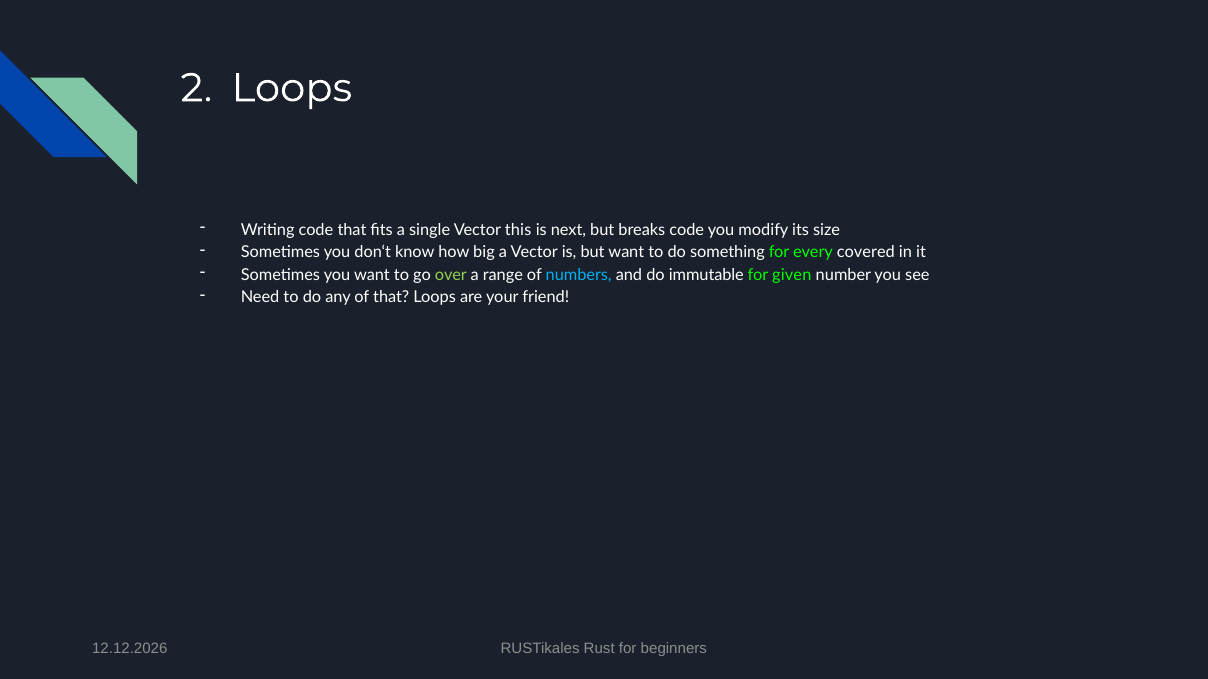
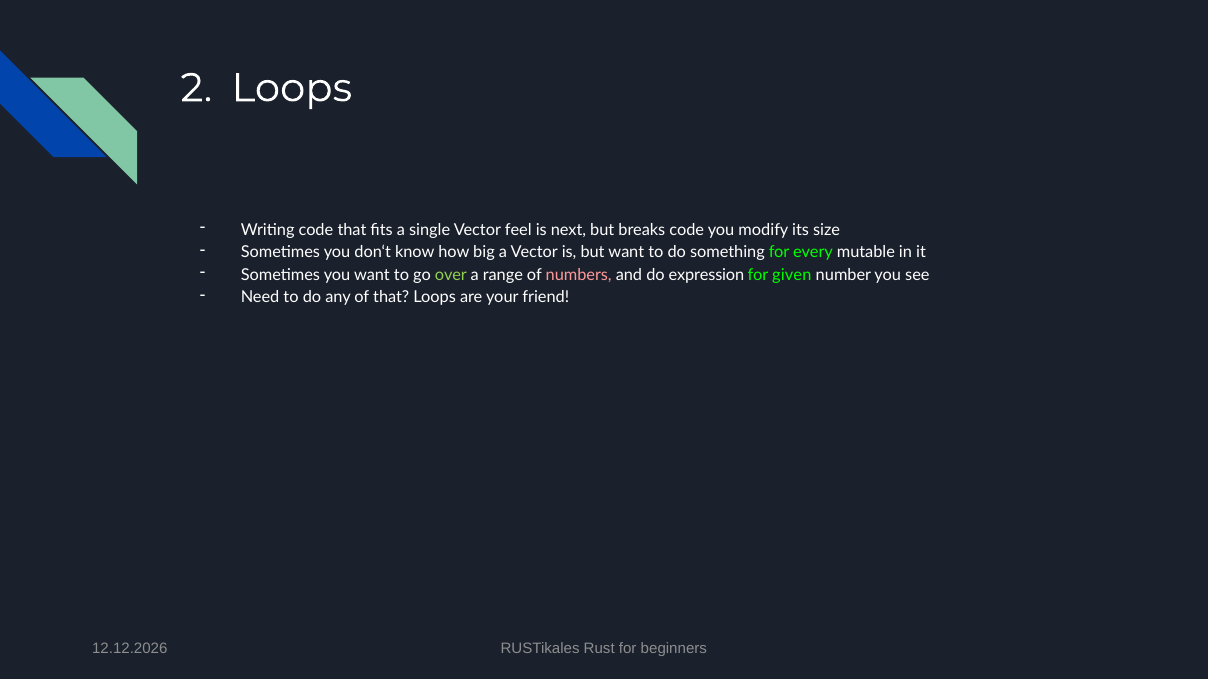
this: this -> feel (518, 230)
covered: covered -> mutable (866, 253)
numbers colour: light blue -> pink (579, 275)
immutable: immutable -> expression (706, 275)
